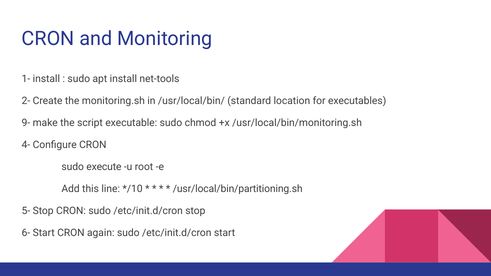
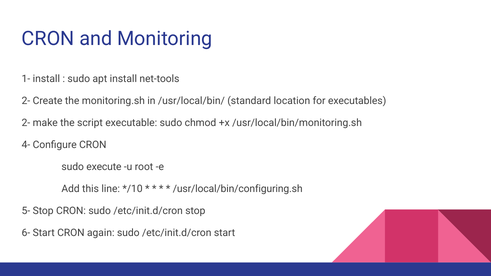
9-: 9- -> 2- (26, 123)
/usr/local/bin/partitioning.sh: /usr/local/bin/partitioning.sh -> /usr/local/bin/configuring.sh (238, 189)
